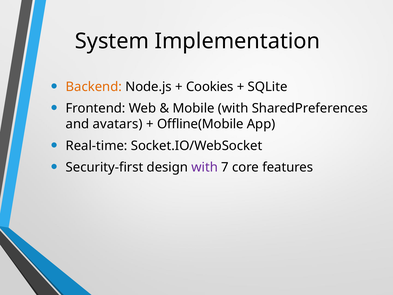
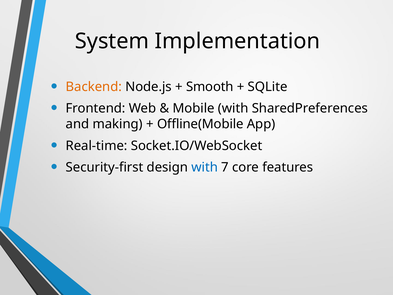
Cookies: Cookies -> Smooth (210, 87)
avatars: avatars -> making (118, 124)
with colour: purple -> blue (205, 167)
